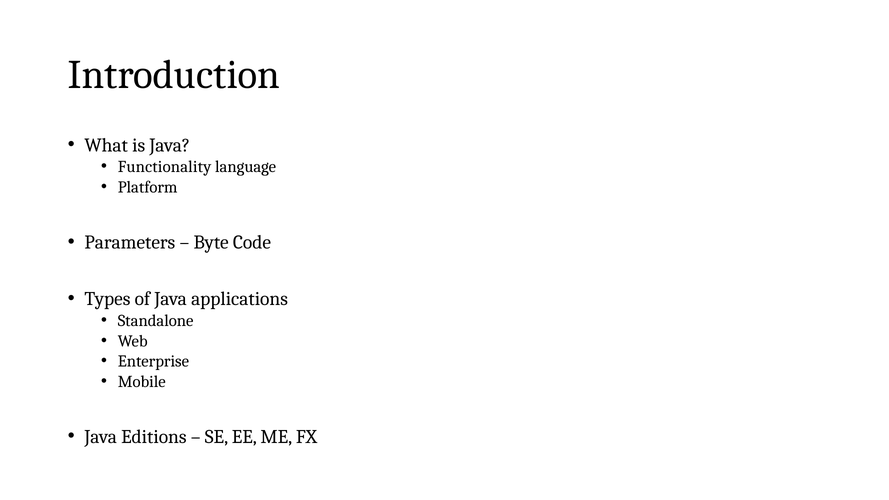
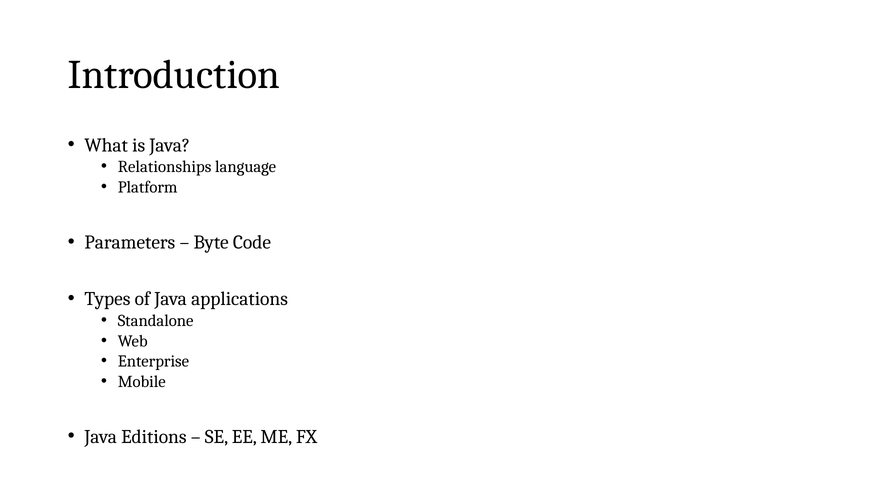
Functionality: Functionality -> Relationships (165, 167)
